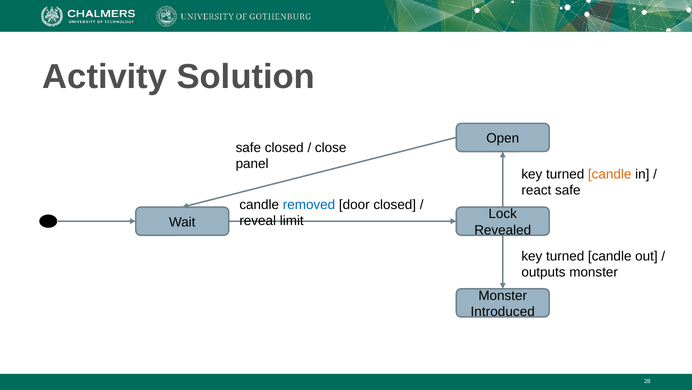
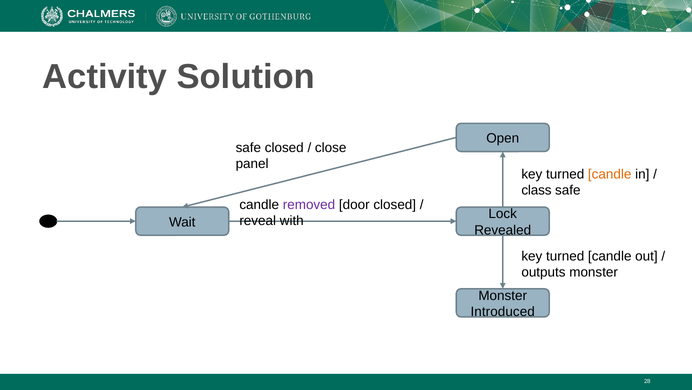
react: react -> class (536, 190)
removed colour: blue -> purple (309, 204)
limit: limit -> with (292, 221)
